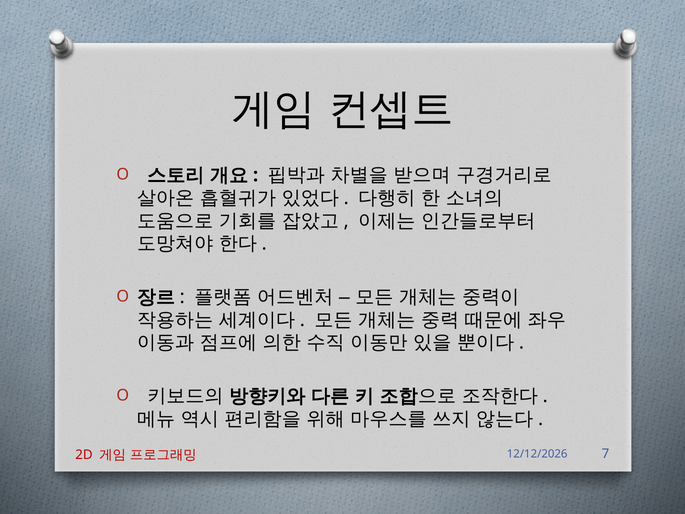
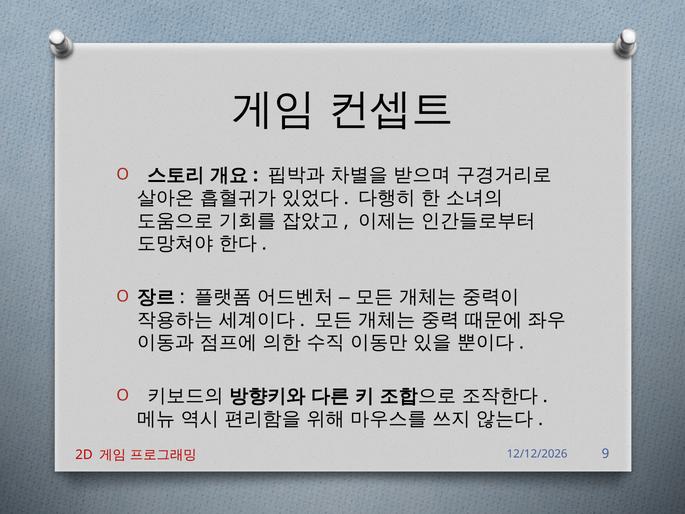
7: 7 -> 9 (606, 454)
